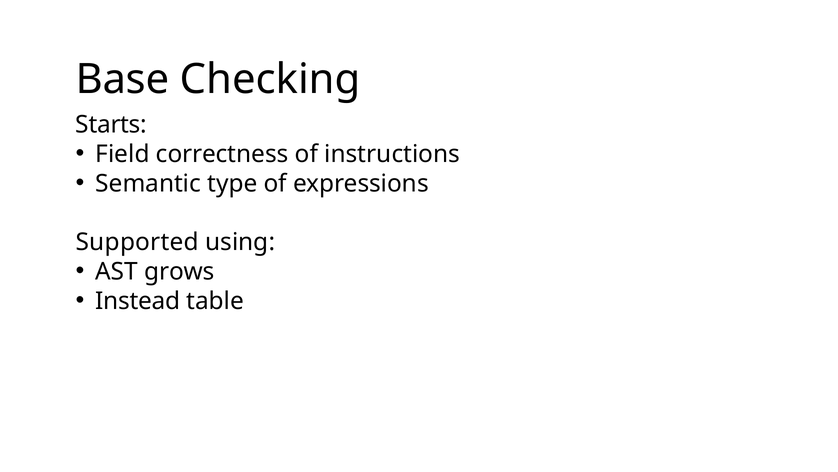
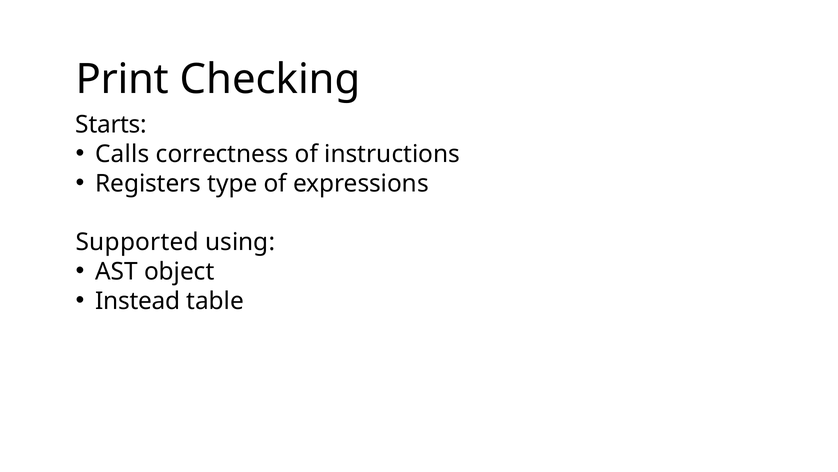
Base: Base -> Print (122, 79)
Field: Field -> Calls (122, 154)
Semantic: Semantic -> Registers (148, 183)
grows: grows -> object (179, 271)
